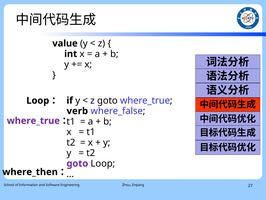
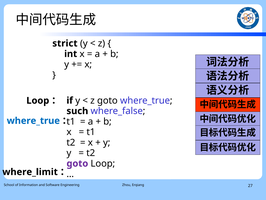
value: value -> strict (65, 43)
verb: verb -> such (77, 111)
where_true colour: purple -> blue (33, 120)
where_then: where_then -> where_limit (30, 172)
